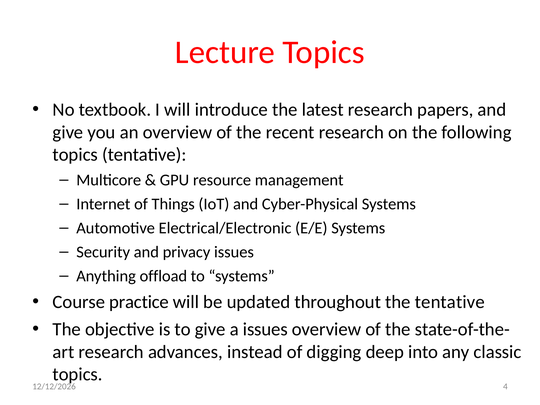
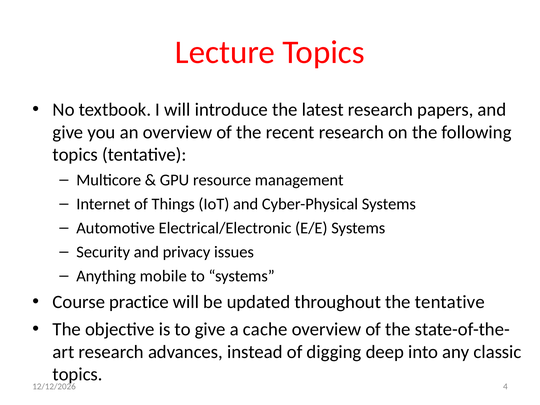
offload: offload -> mobile (163, 276)
a issues: issues -> cache (265, 329)
